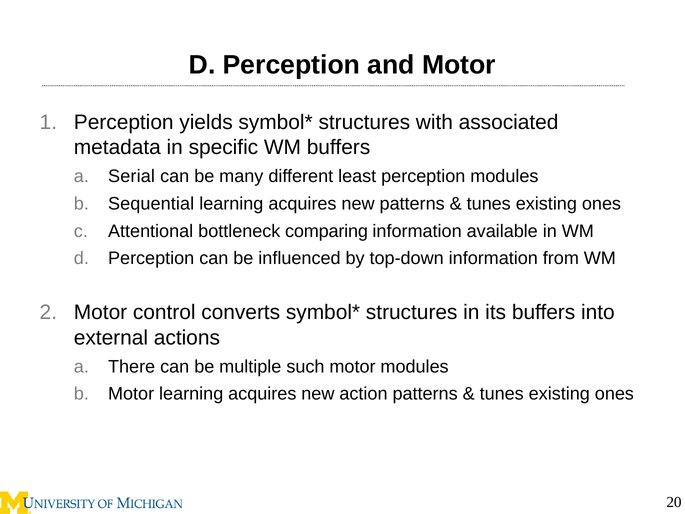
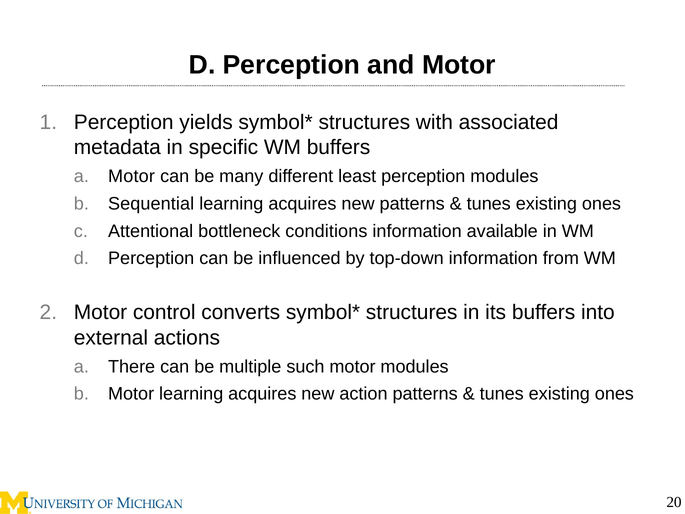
Serial: Serial -> Motor (132, 176)
comparing: comparing -> conditions (326, 231)
